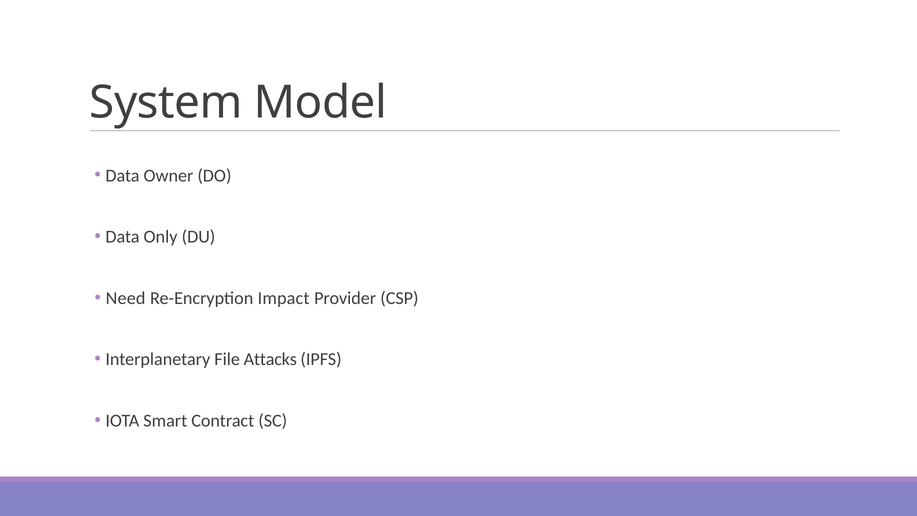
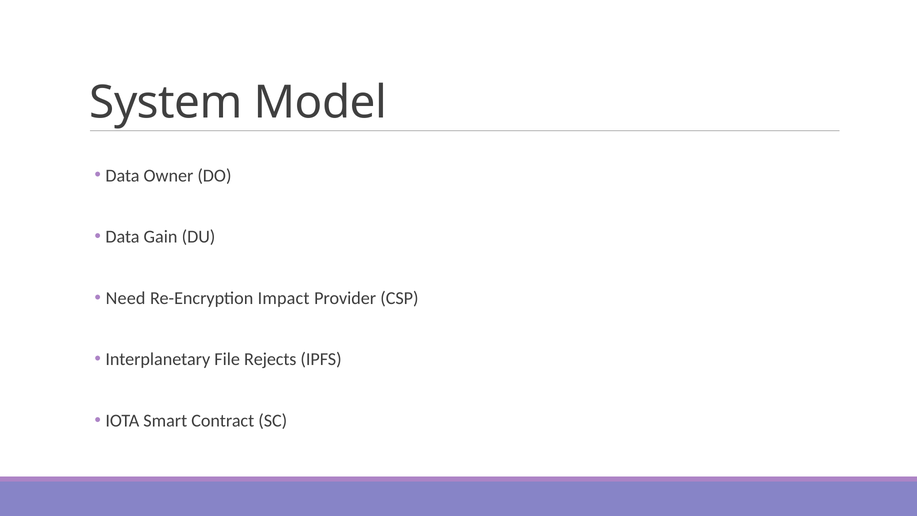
Only: Only -> Gain (161, 237)
Attacks: Attacks -> Rejects (270, 359)
